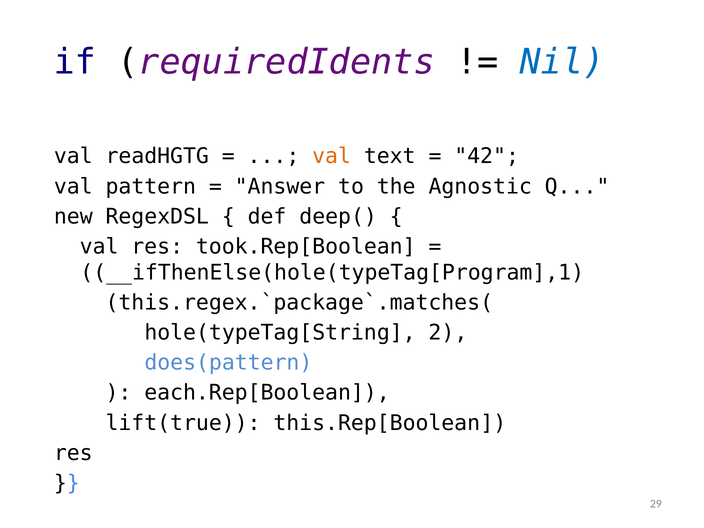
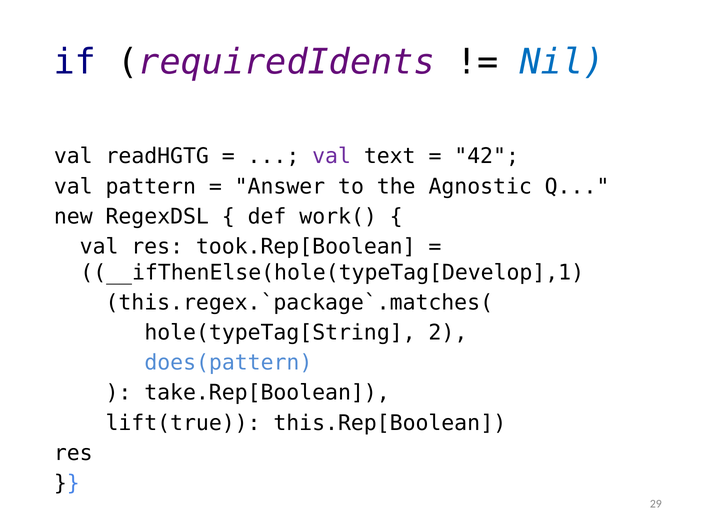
val colour: orange -> purple (332, 156)
deep(: deep( -> work( (338, 217)
__ifThenElse(hole(typeTag[Program],1: __ifThenElse(hole(typeTag[Program],1 -> __ifThenElse(hole(typeTag[Develop],1 (332, 272)
each.Rep[Boolean: each.Rep[Boolean -> take.Rep[Boolean (267, 393)
